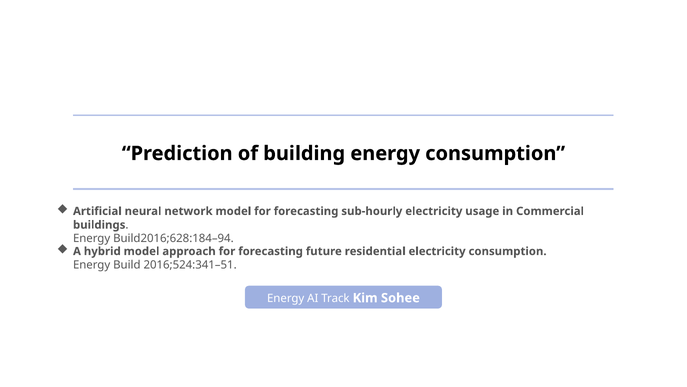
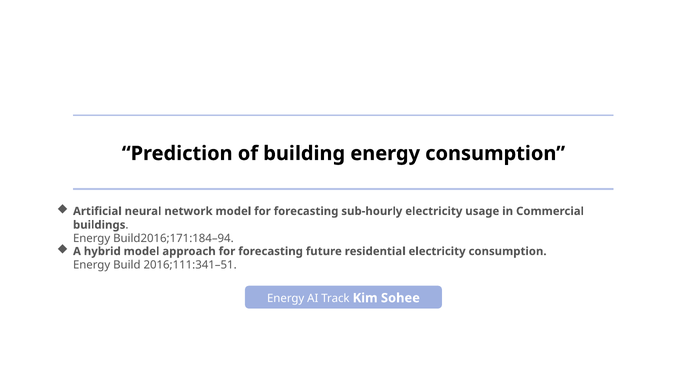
Build2016;628:184–94: Build2016;628:184–94 -> Build2016;171:184–94 (173, 238)
2016;524:341–51: 2016;524:341–51 -> 2016;111:341–51 (190, 265)
